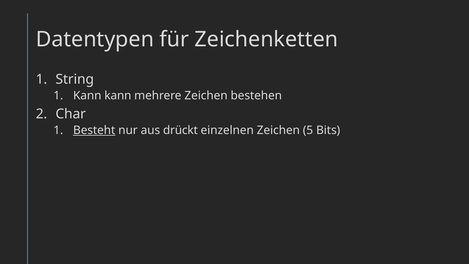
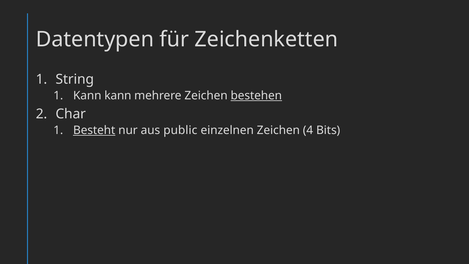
bestehen underline: none -> present (256, 95)
drückt: drückt -> public (180, 130)
5: 5 -> 4 (308, 130)
